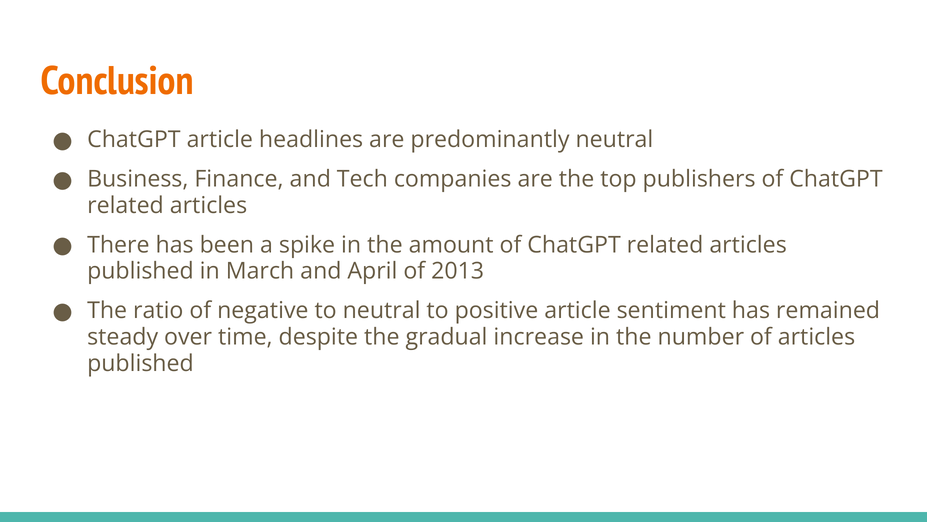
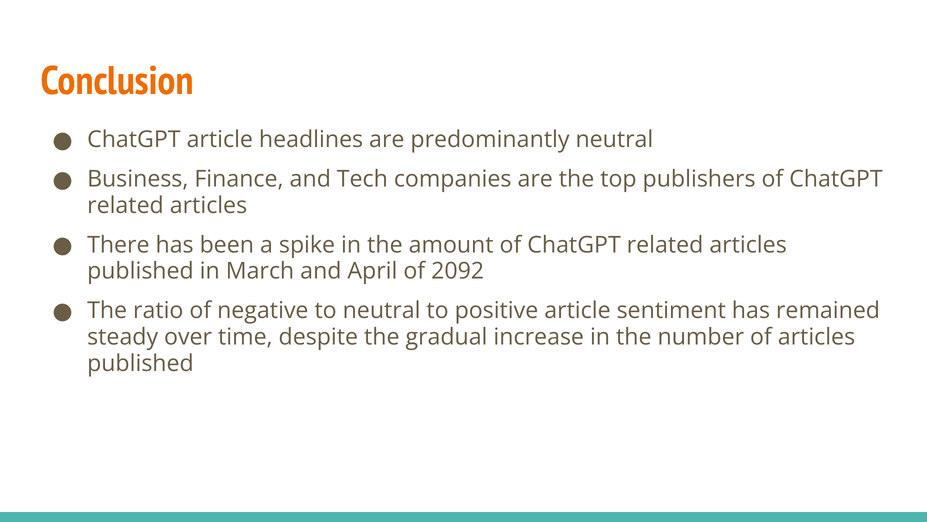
2013: 2013 -> 2092 (458, 271)
